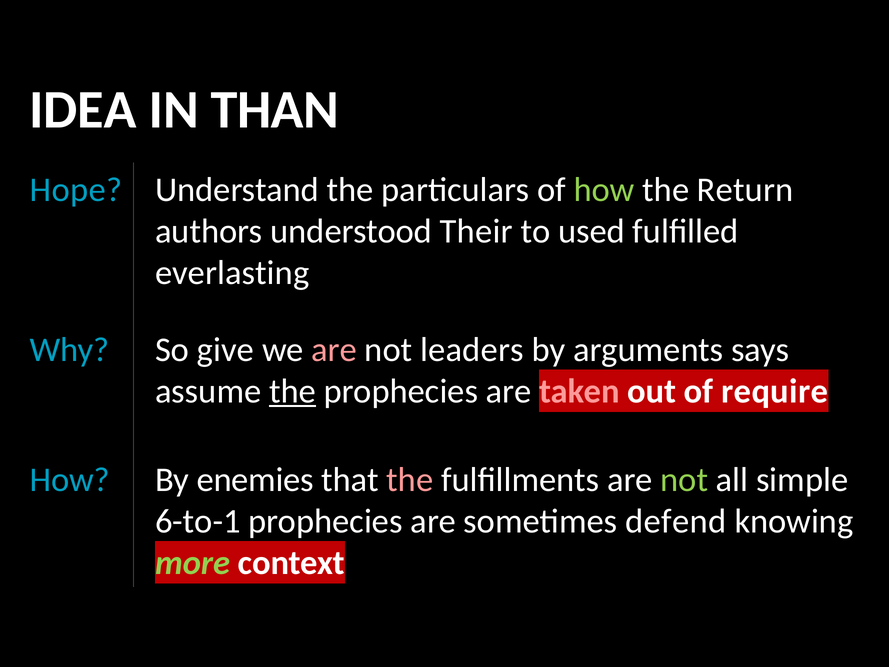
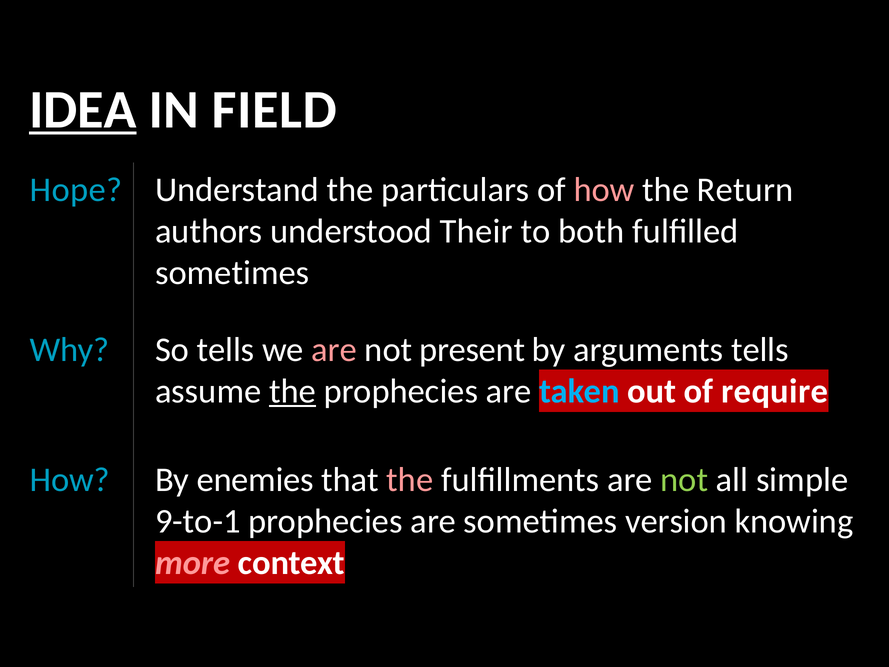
IDEA underline: none -> present (83, 110)
THAN: THAN -> FIELD (274, 110)
how colour: light green -> pink (604, 190)
used: used -> both (591, 231)
everlasting: everlasting -> sometimes (232, 273)
So give: give -> tells (226, 350)
leaders: leaders -> present (472, 350)
arguments says: says -> tells (760, 350)
taken colour: pink -> light blue (579, 391)
6-to-1: 6-to-1 -> 9-to-1 (198, 521)
defend: defend -> version (676, 521)
more colour: light green -> pink (193, 562)
